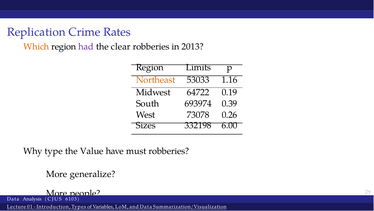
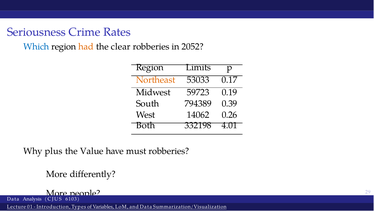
Replication: Replication -> Seriousness (36, 32)
Which colour: orange -> blue (36, 47)
had colour: purple -> orange (86, 47)
2013: 2013 -> 2052 (193, 47)
1.16: 1.16 -> 0.17 (230, 80)
64722: 64722 -> 59723 (198, 92)
693974: 693974 -> 794389 (198, 103)
73078: 73078 -> 14062 (198, 115)
Sizes: Sizes -> Both (146, 125)
6.00: 6.00 -> 4.01 (230, 125)
type: type -> plus (54, 151)
generalize: generalize -> differently (93, 174)
